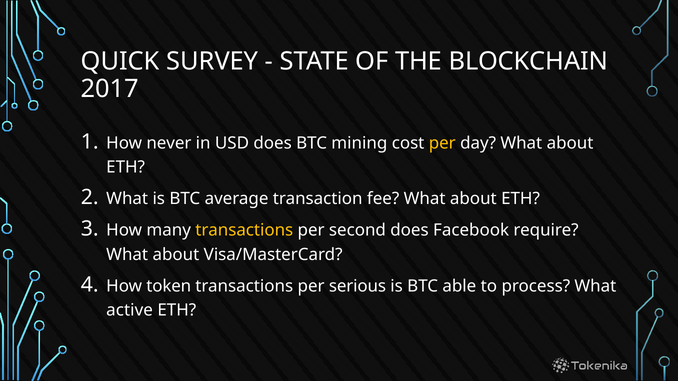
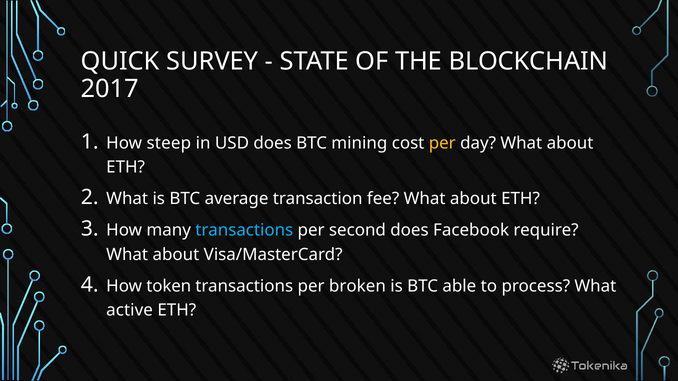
never: never -> steep (169, 143)
transactions colour: yellow -> light blue (244, 230)
serious: serious -> broken (357, 286)
